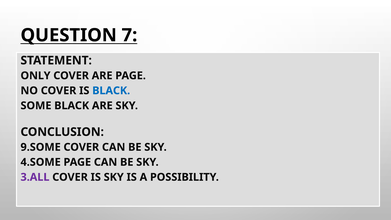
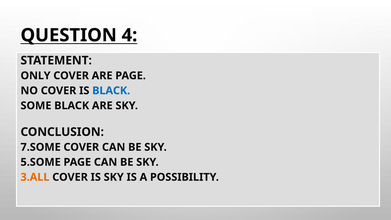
7: 7 -> 4 (129, 35)
9.SOME: 9.SOME -> 7.SOME (41, 147)
4.SOME: 4.SOME -> 5.SOME (41, 162)
3.ALL colour: purple -> orange (35, 177)
